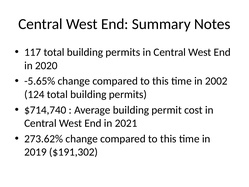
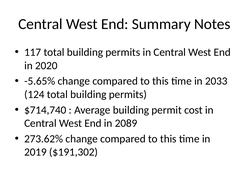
2002: 2002 -> 2033 (216, 81)
2021: 2021 -> 2089 (126, 123)
